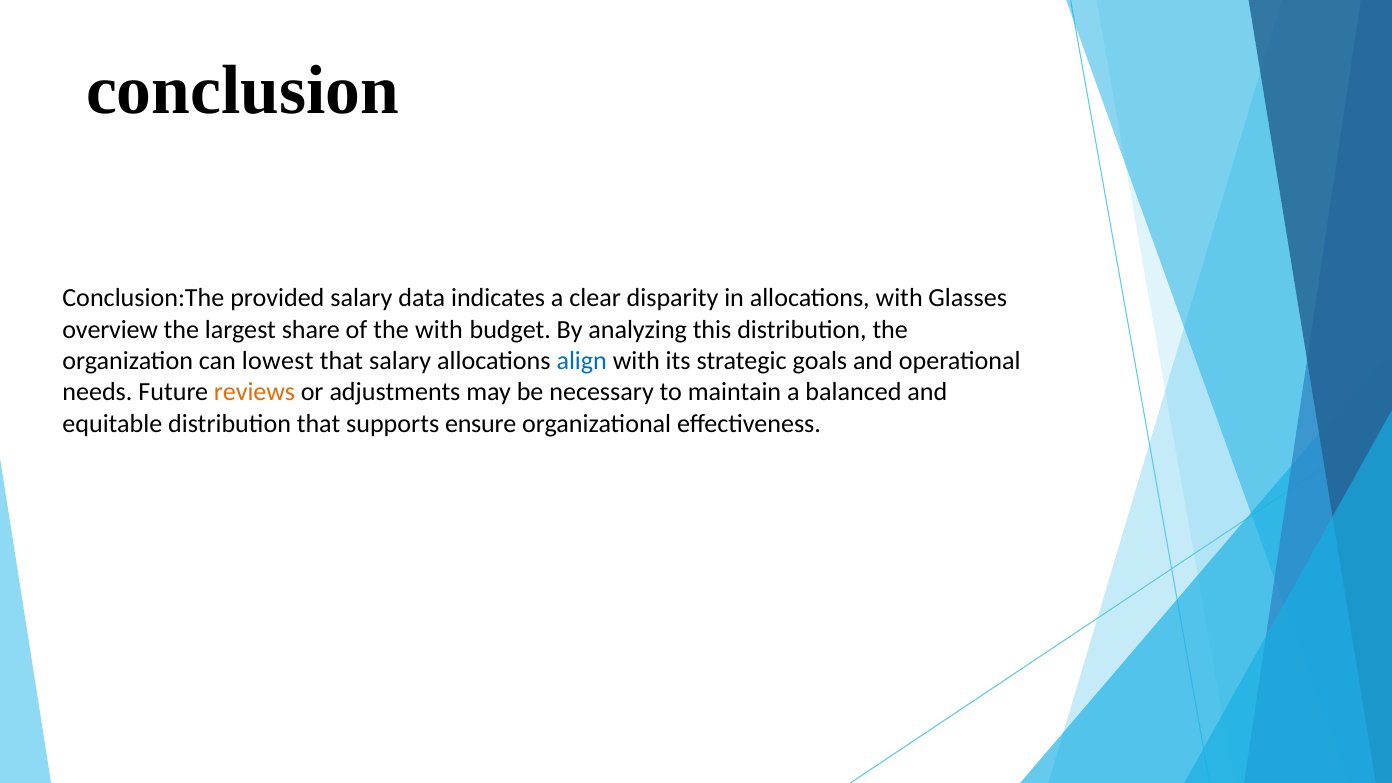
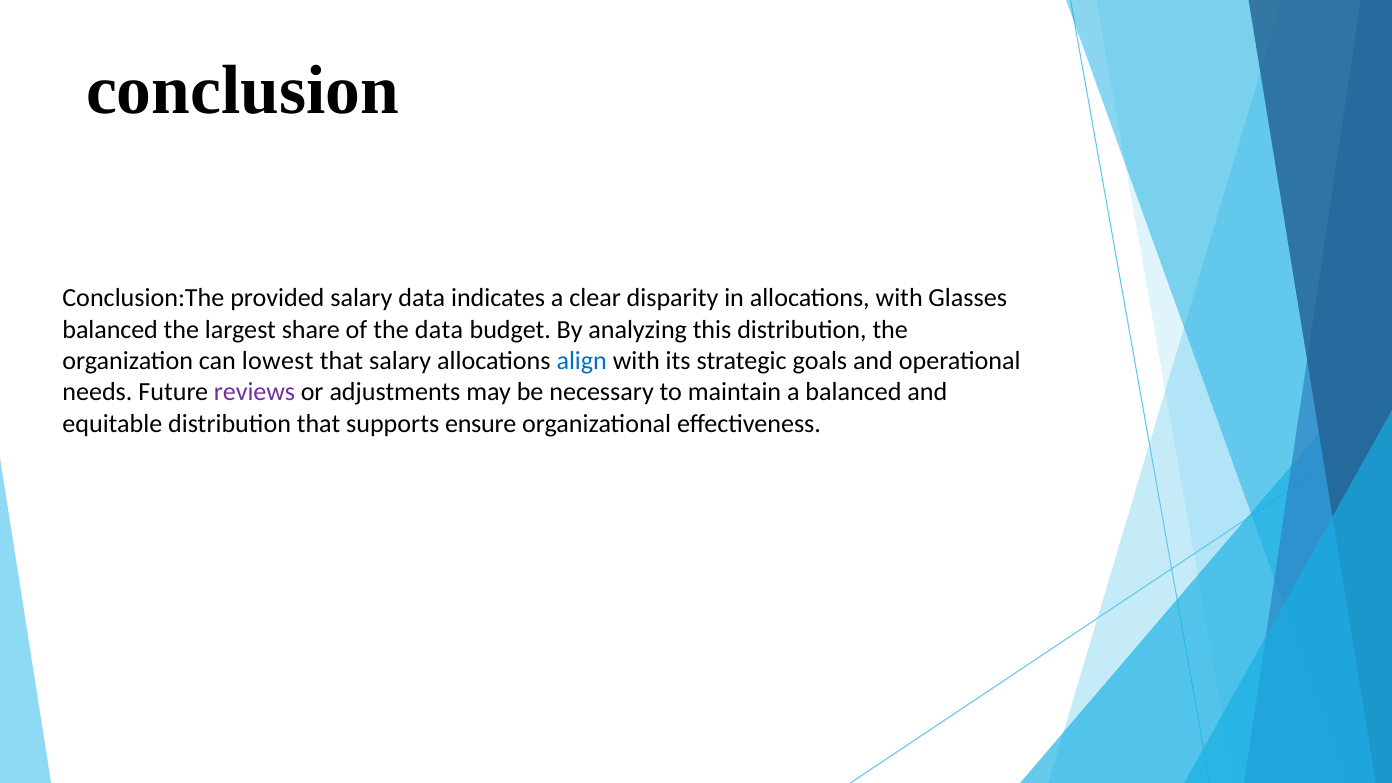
overview: overview -> balanced (110, 329)
the with: with -> data (439, 329)
reviews colour: orange -> purple (255, 392)
